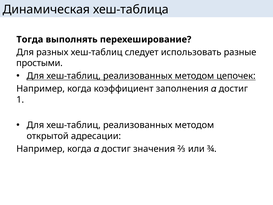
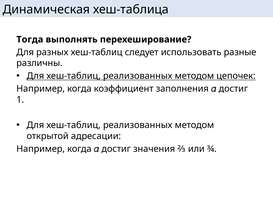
простыми: простыми -> различны (39, 63)
